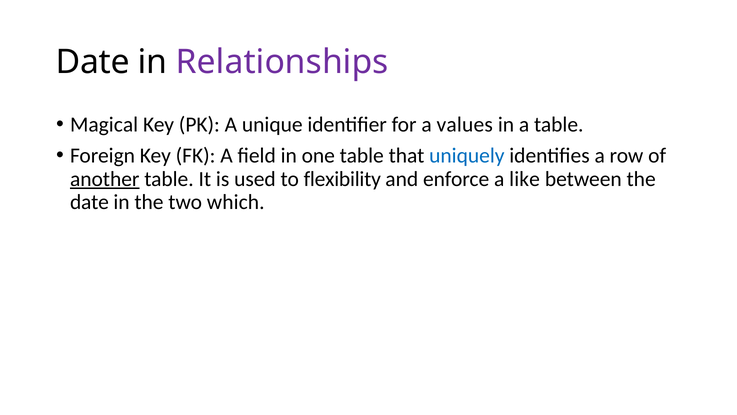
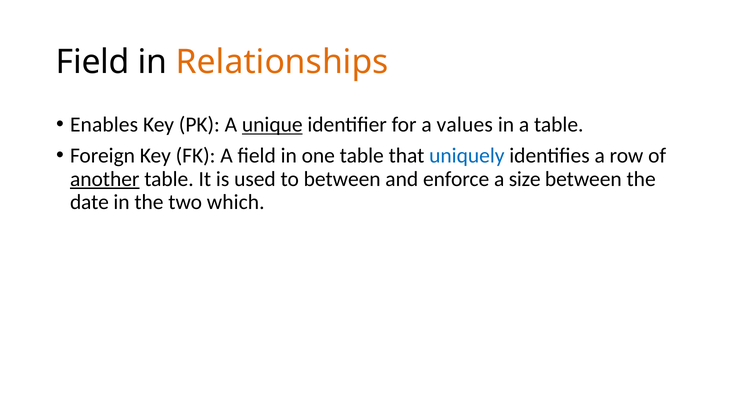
Date: Date -> Field (93, 62)
Relationships colour: purple -> orange (282, 62)
Magical: Magical -> Enables (104, 125)
unique underline: none -> present (272, 125)
to flexibility: flexibility -> between (342, 179)
like: like -> size (525, 179)
